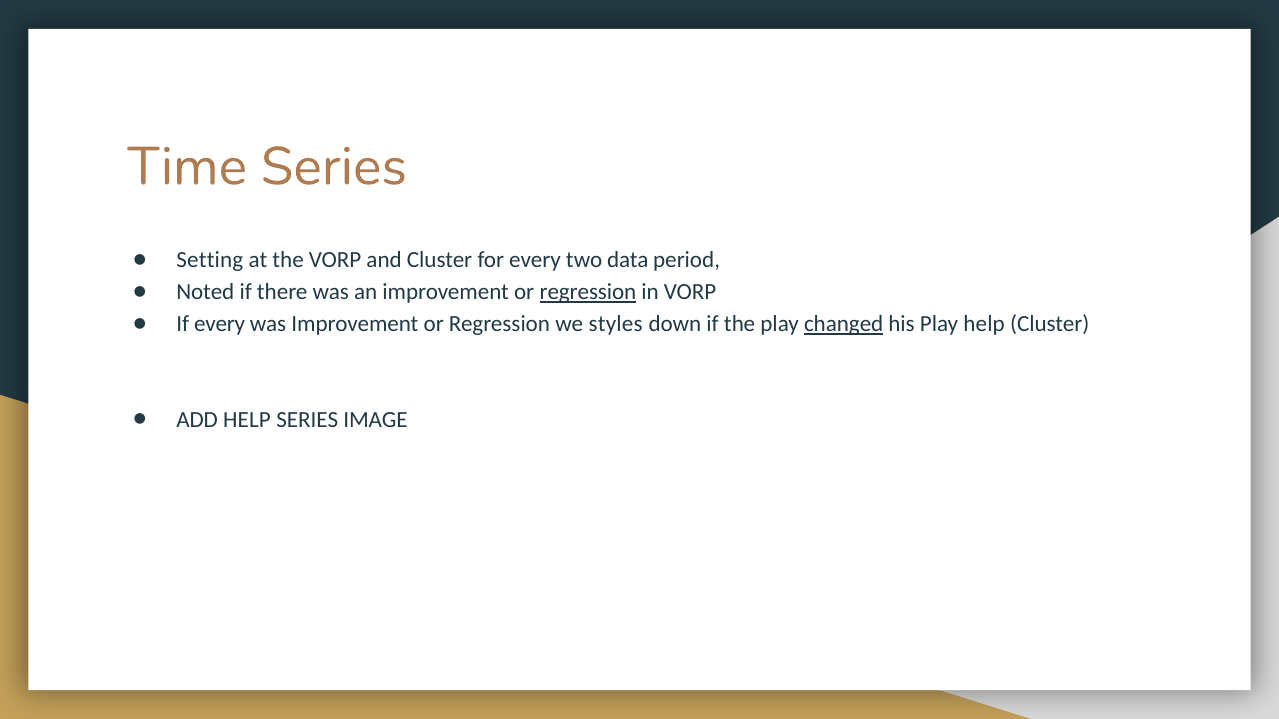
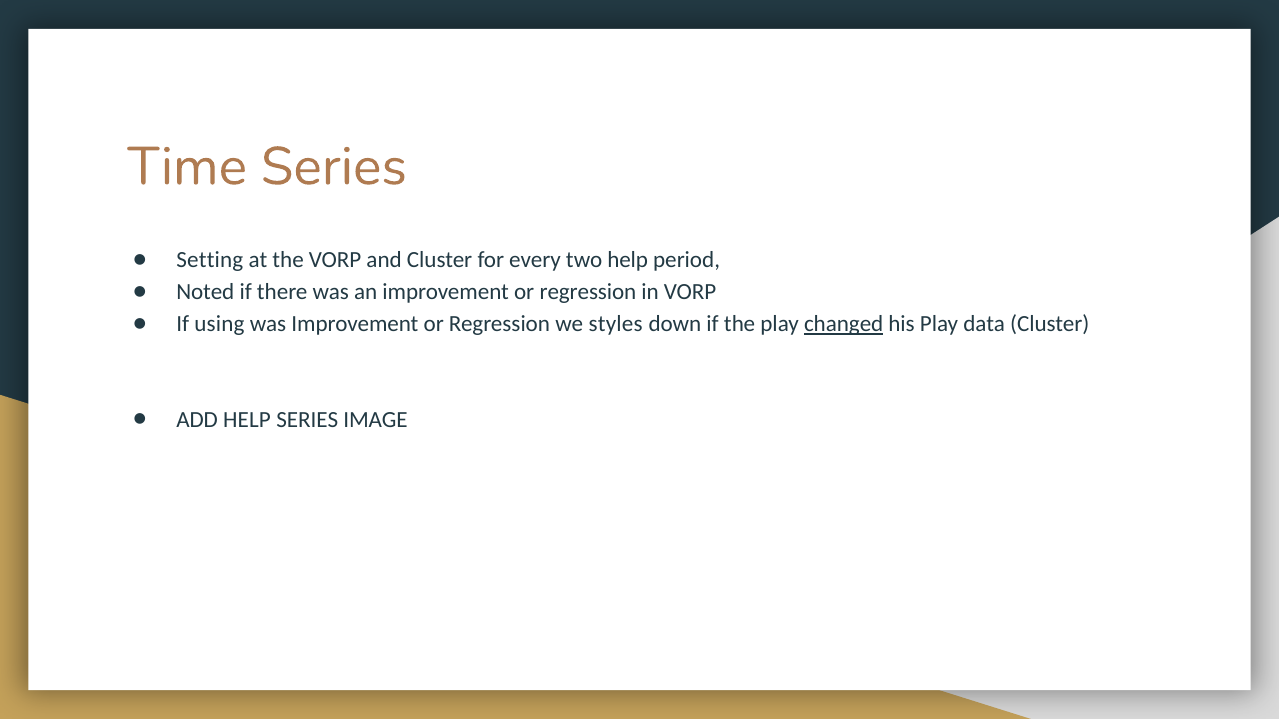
two data: data -> help (628, 260)
regression underline: present -> none (588, 292)
If every: every -> using (219, 324)
Play help: help -> data (984, 324)
